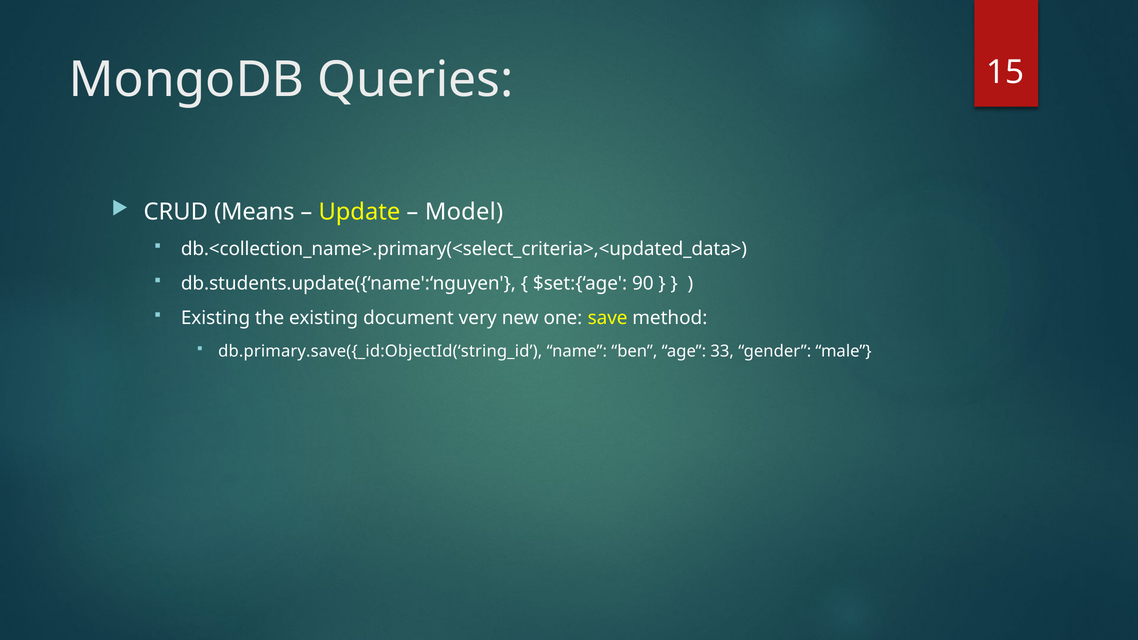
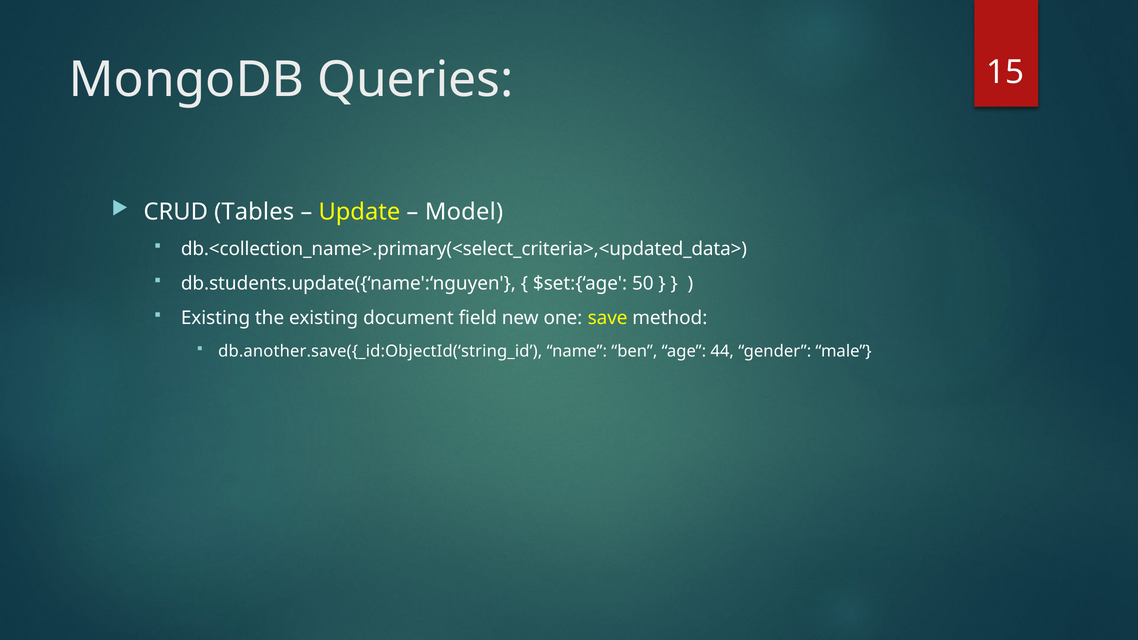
Means: Means -> Tables (254, 212)
90: 90 -> 50 (643, 284)
very: very -> field (478, 318)
db.primary.save({_id:ObjectId(‘string_id: db.primary.save({_id:ObjectId(‘string_id -> db.another.save({_id:ObjectId(‘string_id (380, 351)
33: 33 -> 44 (722, 351)
